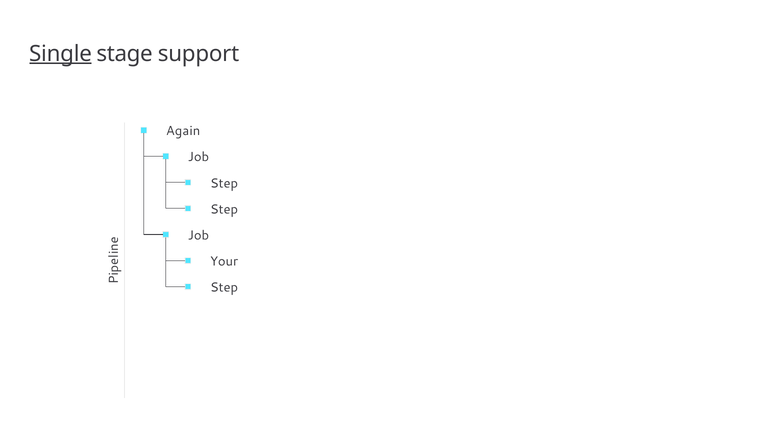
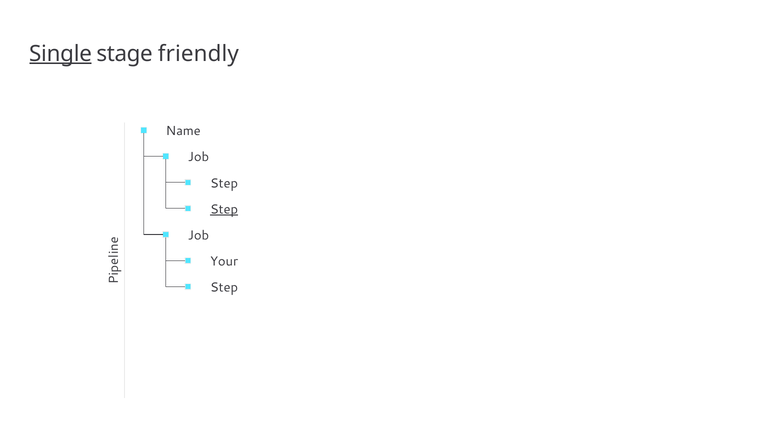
support: support -> friendly (198, 54)
Again: Again -> Name (183, 131)
Step underline: none -> present (224, 209)
